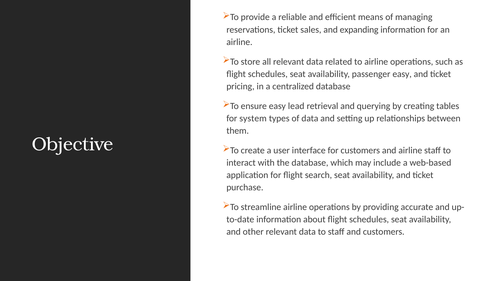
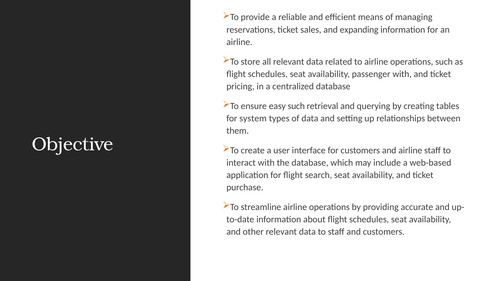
passenger easy: easy -> with (402, 74)
easy lead: lead -> such (296, 106)
